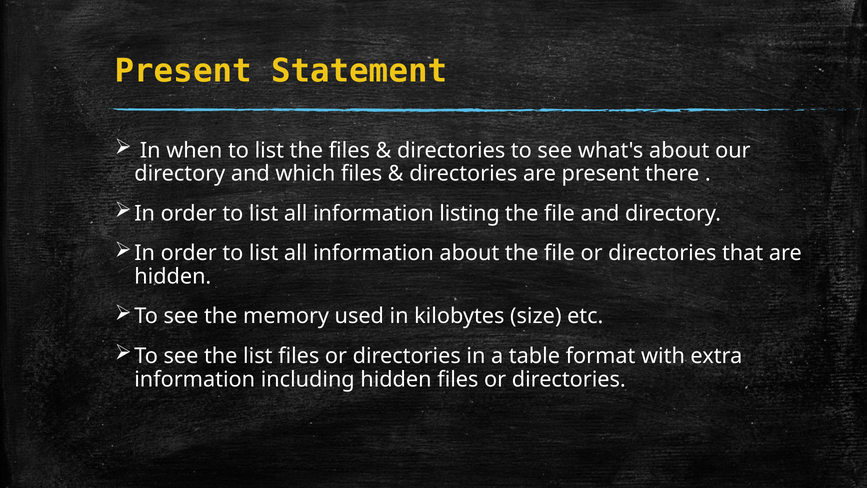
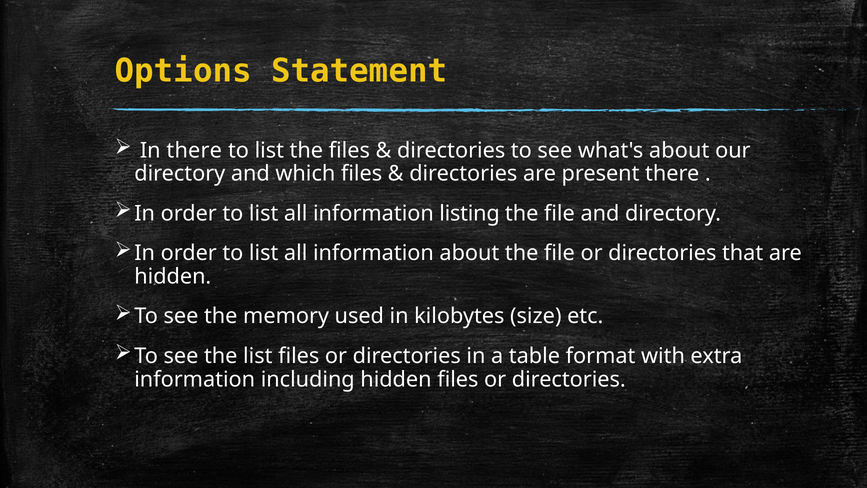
Present: Present -> Options (183, 71)
In when: when -> there (194, 150)
